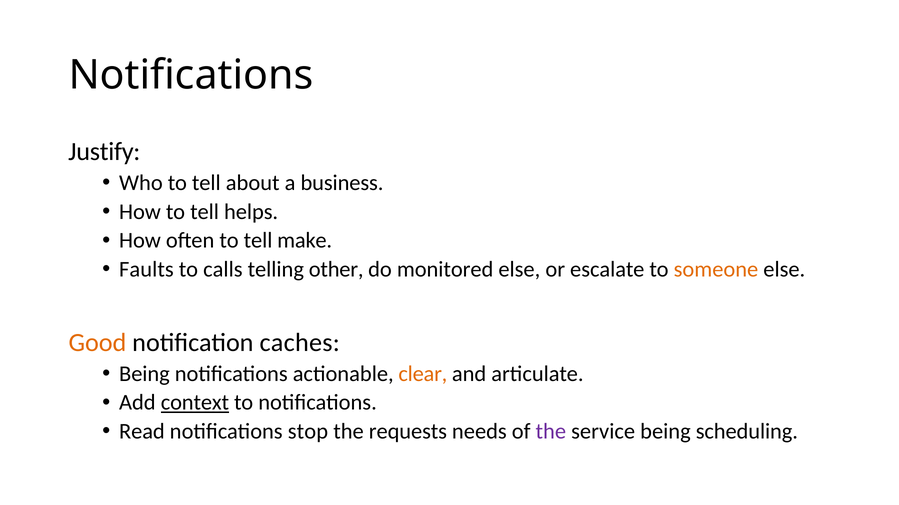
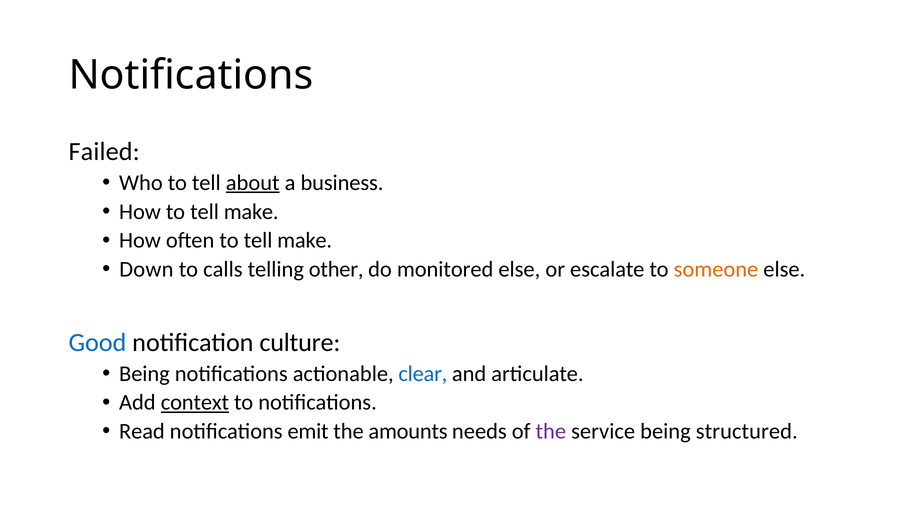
Justify: Justify -> Failed (104, 152)
about underline: none -> present (253, 183)
How to tell helps: helps -> make (251, 212)
Faults: Faults -> Down (146, 270)
Good colour: orange -> blue (97, 343)
caches: caches -> culture (300, 343)
clear colour: orange -> blue (423, 374)
stop: stop -> emit (308, 432)
requests: requests -> amounts (408, 432)
scheduling: scheduling -> structured (747, 432)
